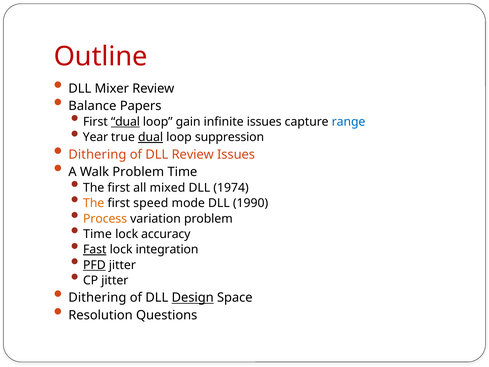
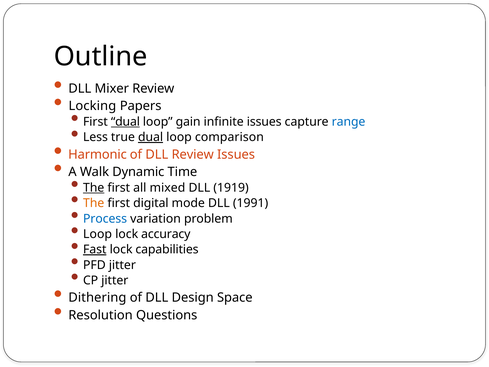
Outline colour: red -> black (101, 57)
Balance: Balance -> Locking (92, 106)
Year: Year -> Less (95, 137)
suppression: suppression -> comparison (229, 137)
Dithering: Dithering -> Harmonic (98, 154)
Walk Problem: Problem -> Dynamic (138, 172)
The underline: none -> present (94, 188)
1974: 1974 -> 1919 (231, 188)
speed: speed -> digital (151, 203)
1990: 1990 -> 1991 (251, 203)
Process colour: orange -> blue (105, 218)
Time: Time -> Loop (98, 234)
integration: integration -> capabilities (167, 249)
PFD underline: present -> none (94, 265)
Design underline: present -> none (193, 298)
